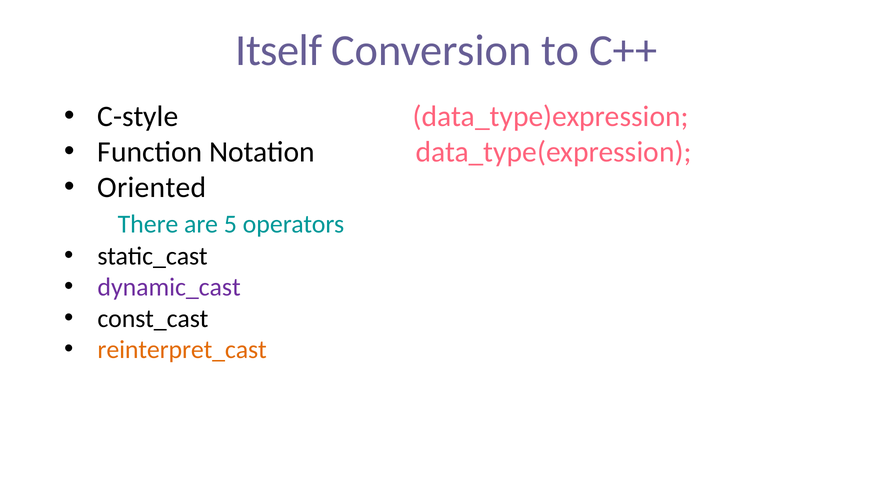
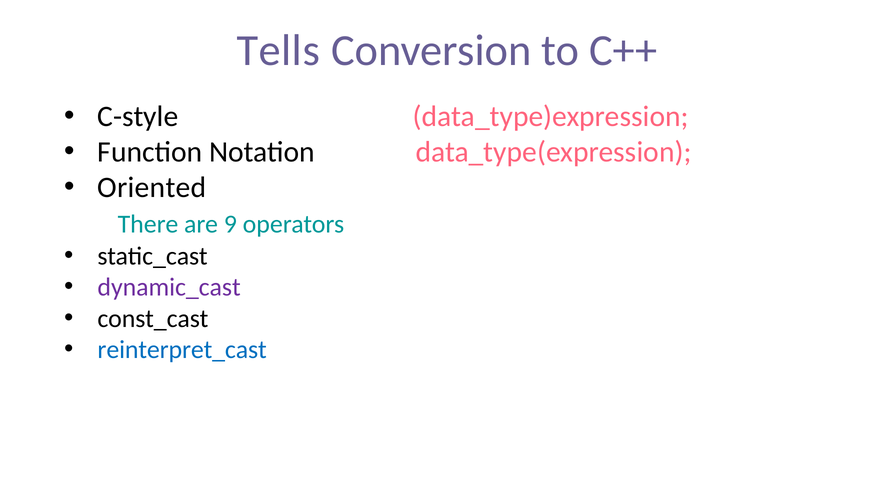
Itself: Itself -> Tells (278, 50)
5: 5 -> 9 (230, 224)
reinterpret_cast colour: orange -> blue (182, 349)
